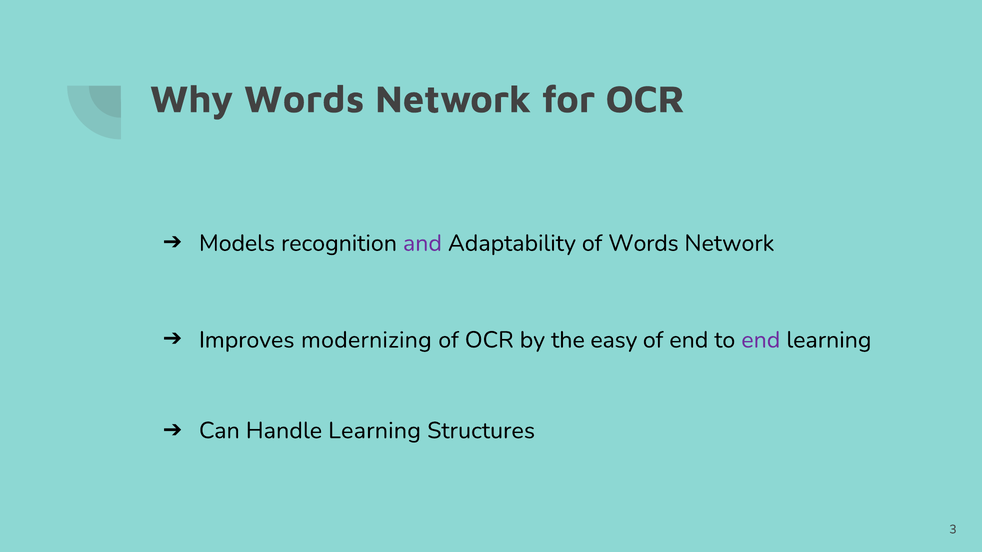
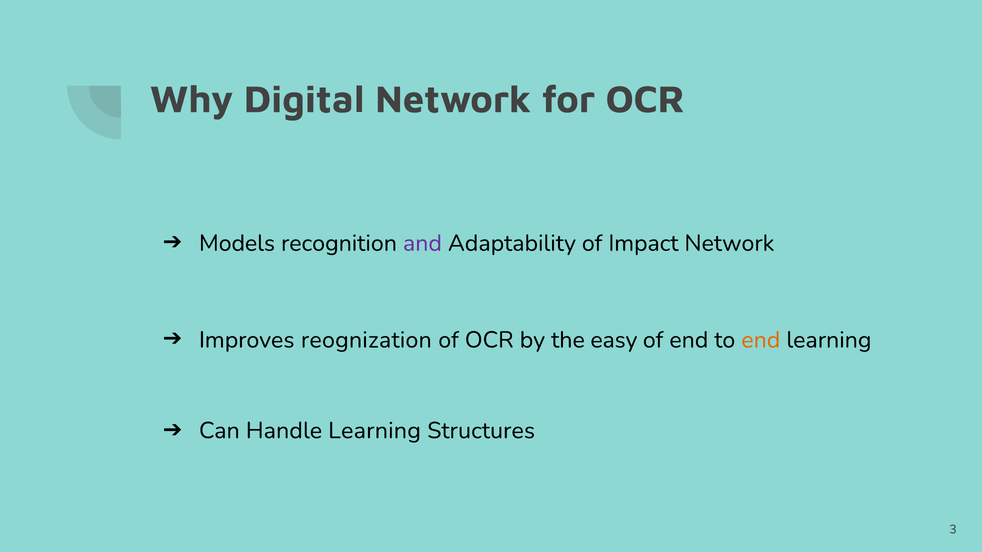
Why Words: Words -> Digital (304, 100)
of Words: Words -> Impact (643, 243)
modernizing: modernizing -> reognization (366, 340)
end colour: purple -> orange (761, 340)
